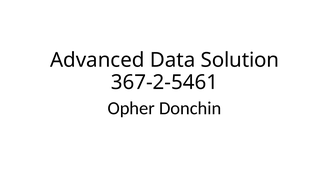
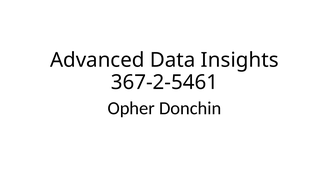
Solution: Solution -> Insights (240, 60)
